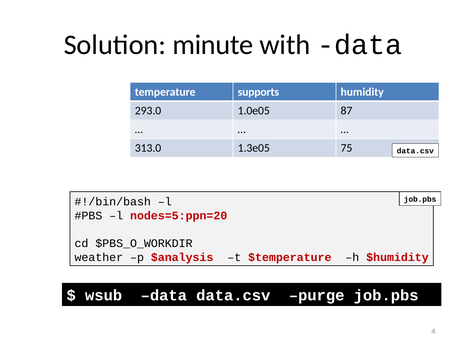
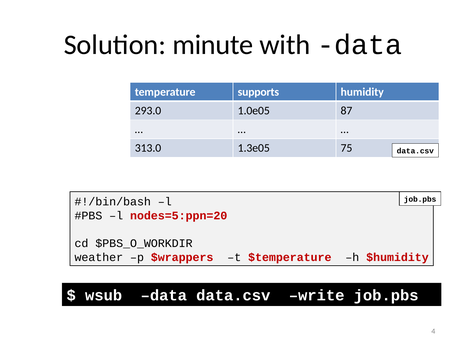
$analysis: $analysis -> $wrappers (182, 257)
purge: purge -> write (317, 296)
